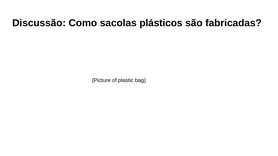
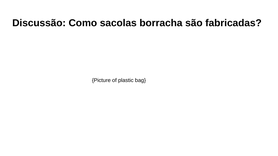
plásticos: plásticos -> borracha (161, 23)
